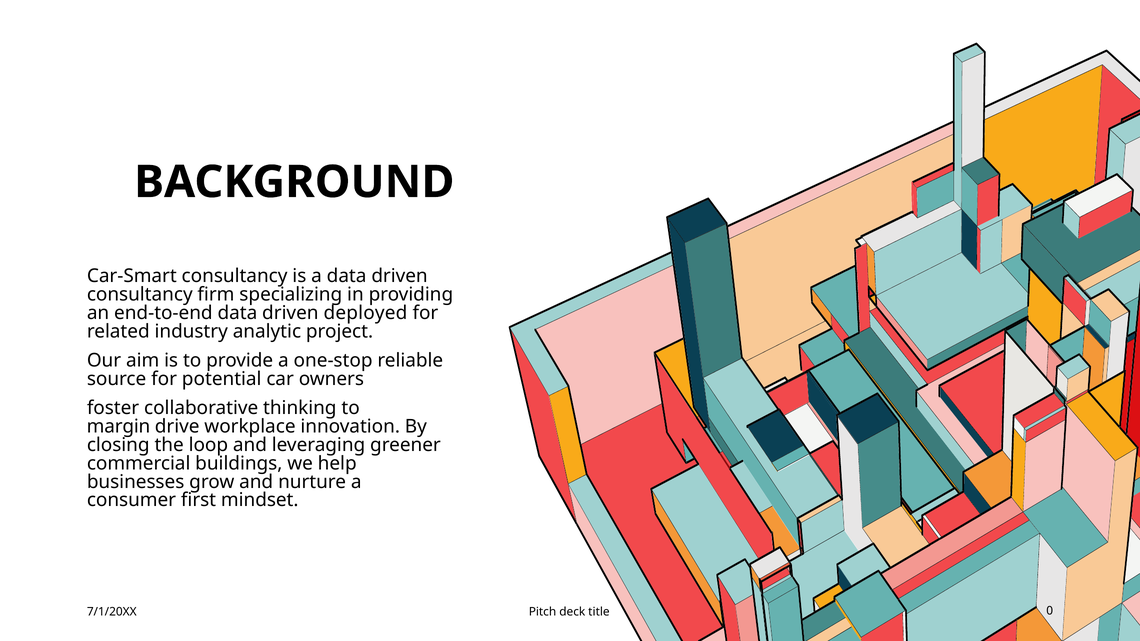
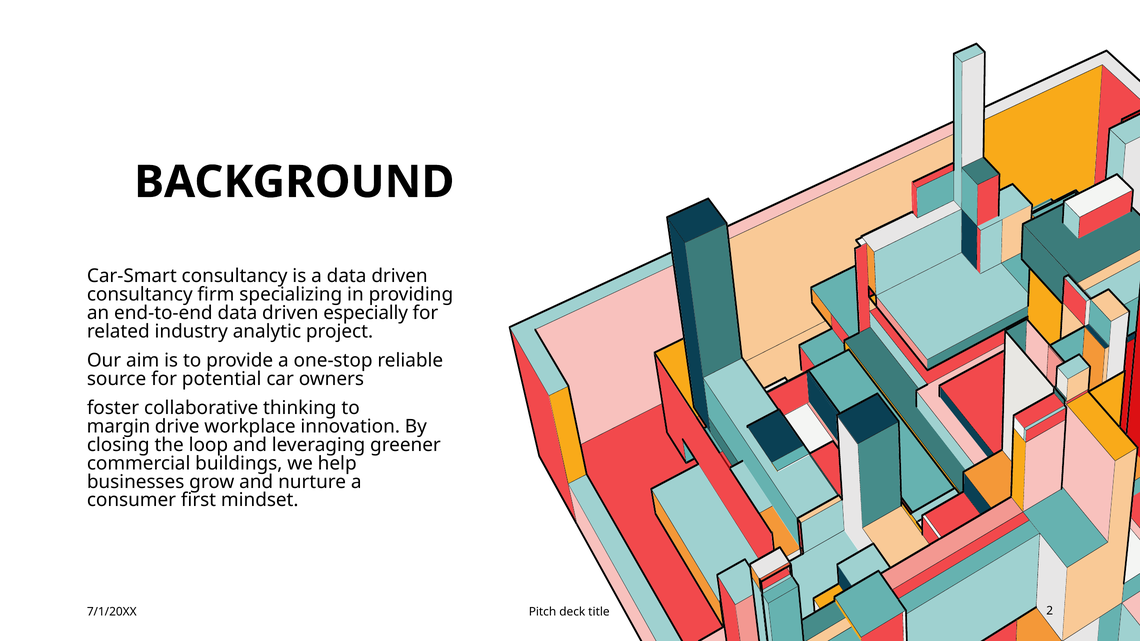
deployed: deployed -> especially (366, 313)
0: 0 -> 2 (1050, 611)
